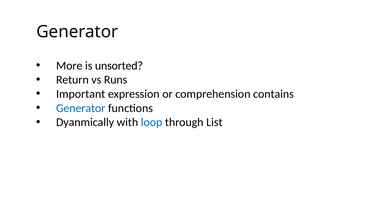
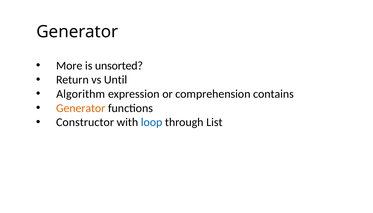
Runs: Runs -> Until (116, 80)
Important: Important -> Algorithm (81, 94)
Generator colour: blue -> orange (81, 108)
Dyanmically: Dyanmically -> Constructor (85, 122)
